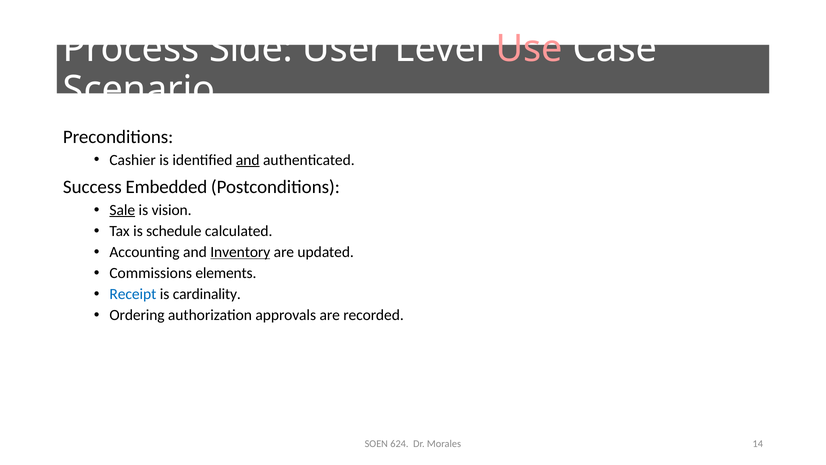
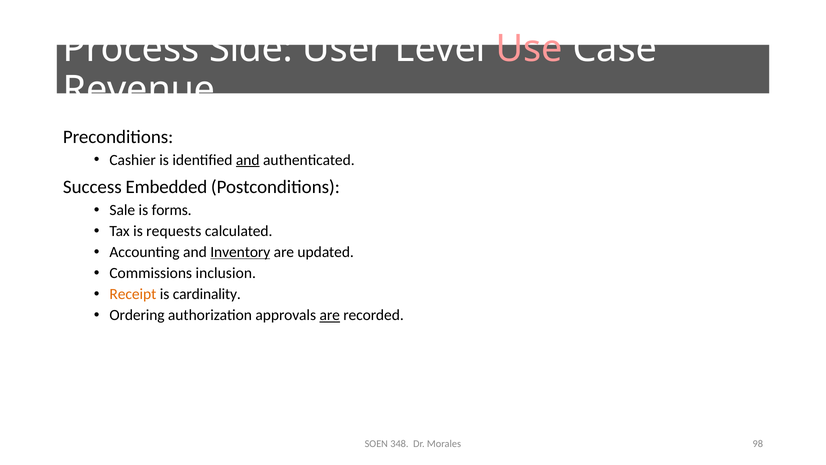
Scenario: Scenario -> Revenue (139, 90)
Sale underline: present -> none (122, 210)
vision: vision -> forms (172, 210)
schedule: schedule -> requests (174, 231)
elements: elements -> inclusion (226, 273)
Receipt colour: blue -> orange (133, 294)
are underline: none -> present (330, 315)
624: 624 -> 348 (399, 444)
14: 14 -> 98 (758, 444)
